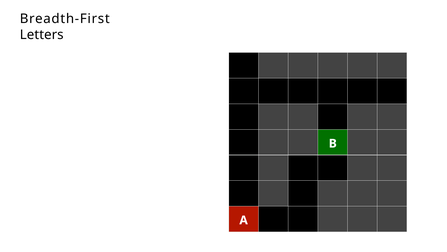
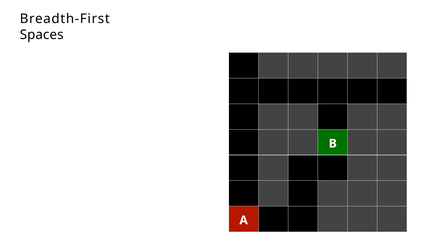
Letters: Letters -> Spaces (42, 35)
